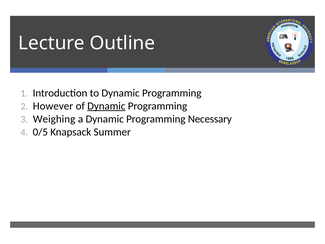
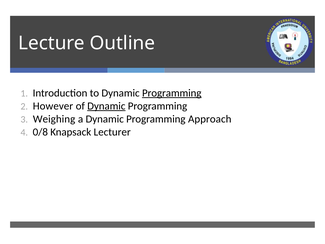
Programming underline: none -> present (172, 93)
Necessary: Necessary -> Approach (210, 119)
0/5: 0/5 -> 0/8 (40, 132)
Summer: Summer -> Lecturer (112, 132)
